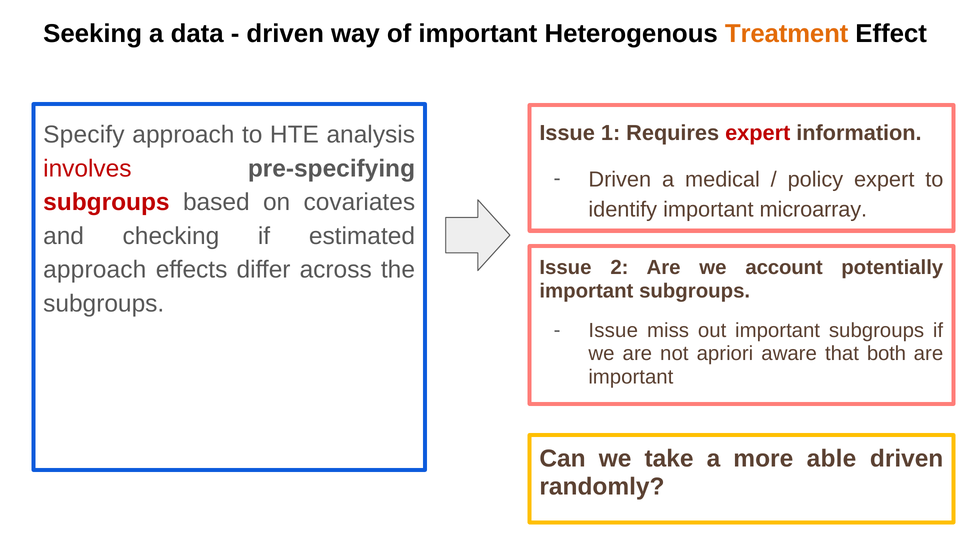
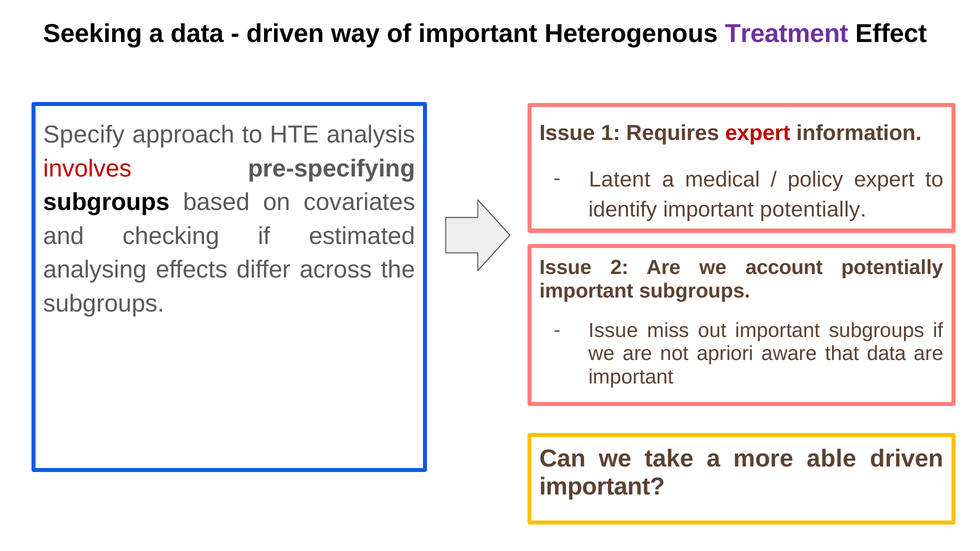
Treatment colour: orange -> purple (787, 34)
Driven: Driven -> Latent (620, 180)
subgroups colour: red -> black (106, 202)
important microarray: microarray -> potentially (813, 210)
approach: approach -> analysing (95, 270)
that both: both -> data (886, 354)
randomly: randomly -> important (602, 487)
